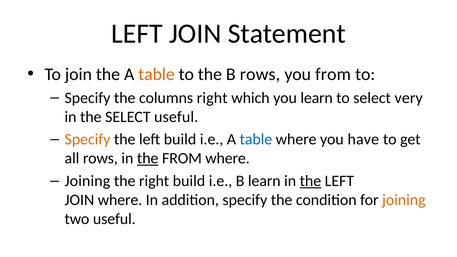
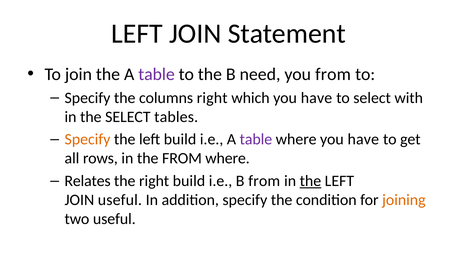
table colour: orange -> purple (157, 74)
B rows: rows -> need (260, 74)
which you learn: learn -> have (316, 98)
very: very -> with (409, 98)
SELECT useful: useful -> tables (176, 117)
table colour: blue -> purple (256, 139)
the underline: present -> none (148, 158)
Joining: Joining -> Relates (88, 181)
B learn: learn -> from (264, 181)
JOIN where: where -> useful (120, 200)
